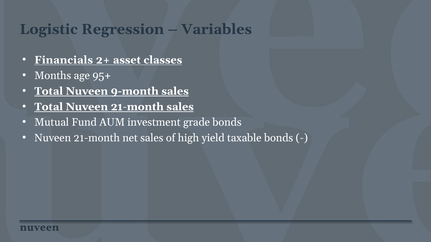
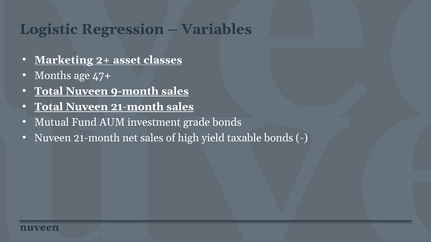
Financials: Financials -> Marketing (64, 60)
95+: 95+ -> 47+ (102, 76)
